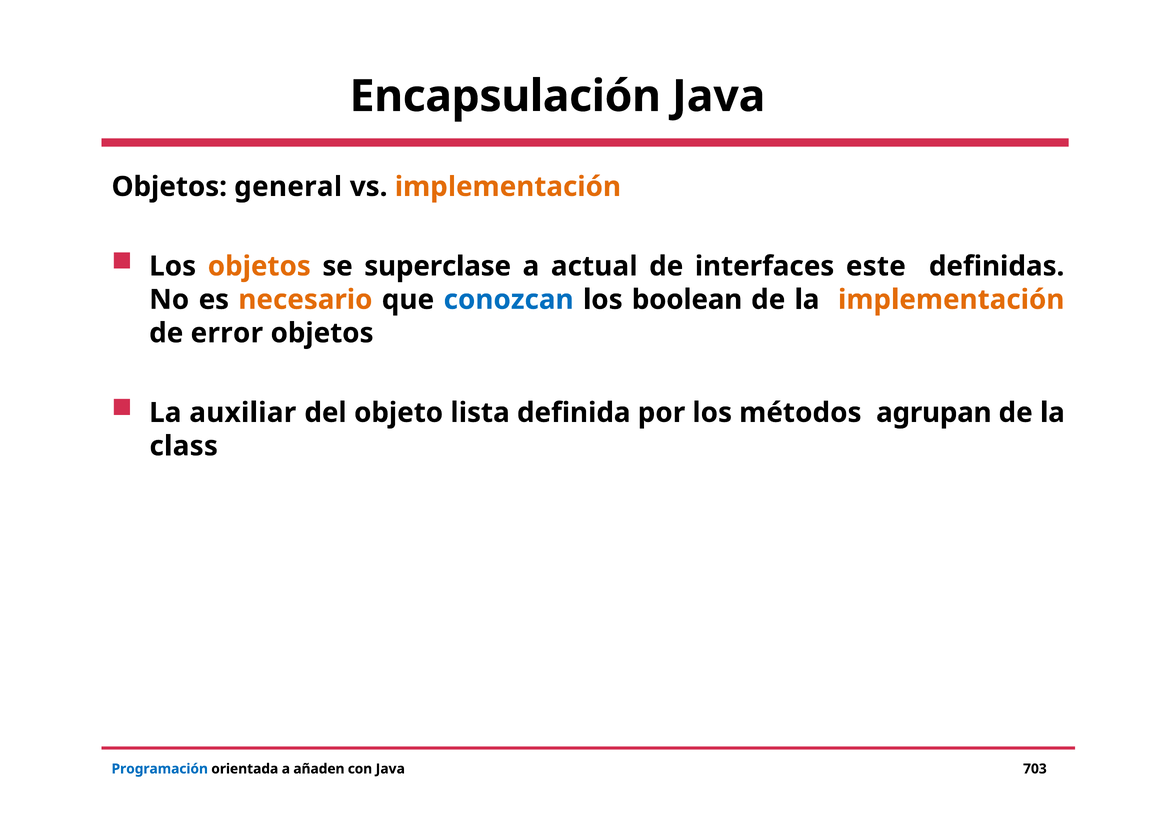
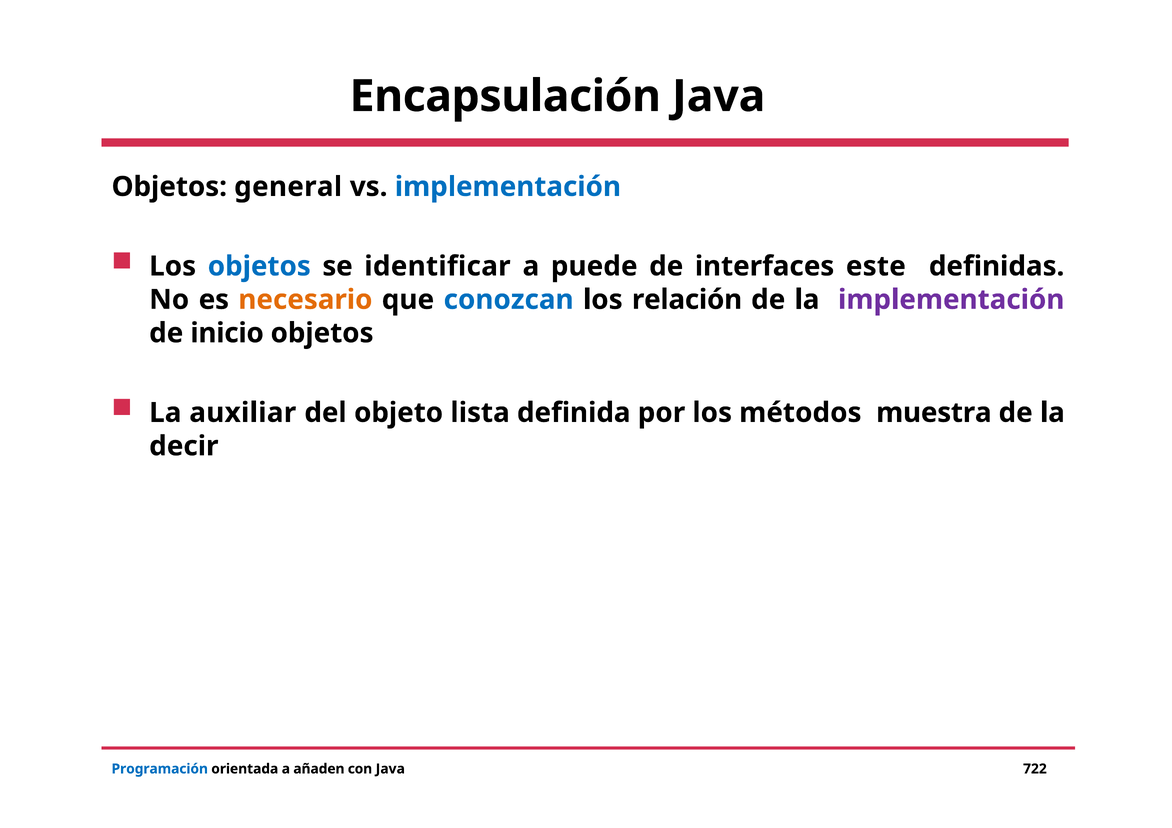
implementación colour: orange -> blue (508, 187)
objetos colour: orange -> blue (259, 266)
superclase: superclase -> identificar (437, 266)
actual: actual -> puede (594, 266)
boolean: boolean -> relación (687, 300)
implementación colour: orange -> purple (951, 300)
error: error -> inicio (227, 333)
agrupan: agrupan -> muestra (934, 413)
class: class -> decir (184, 446)
703: 703 -> 722 (1035, 769)
